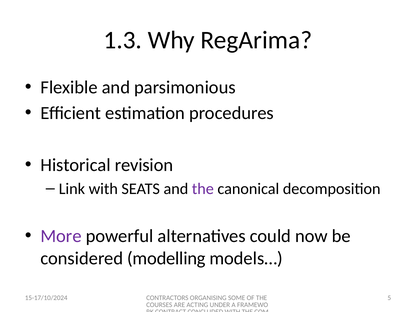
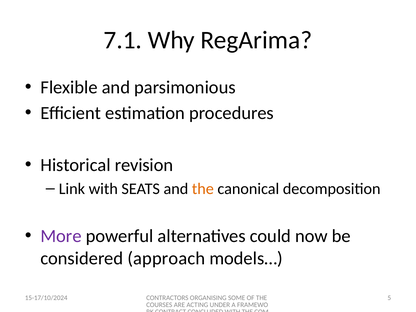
1.3: 1.3 -> 7.1 (123, 40)
the colour: purple -> orange (203, 189)
modelling: modelling -> approach (166, 258)
